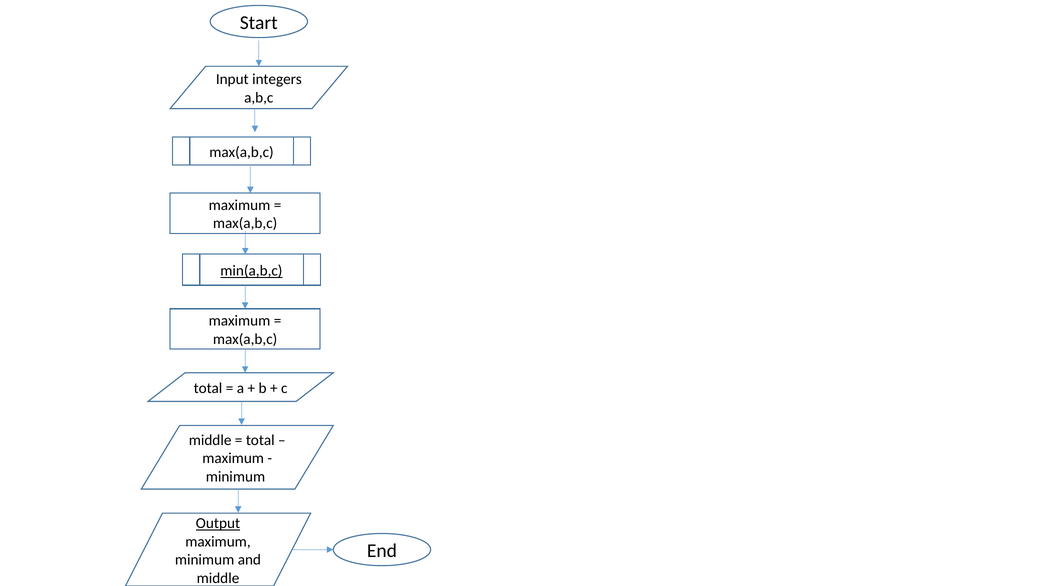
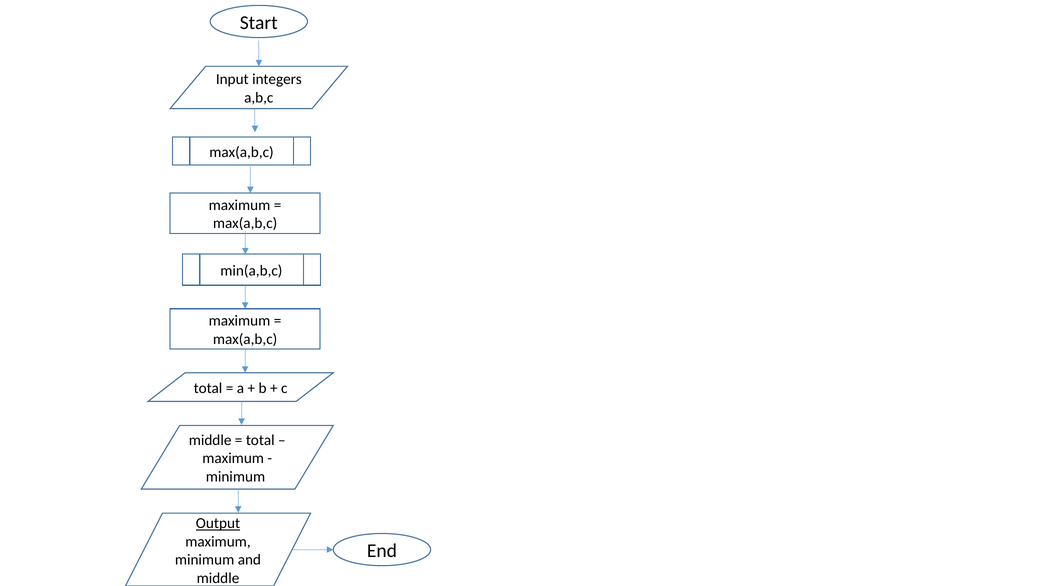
min(a,b,c underline: present -> none (251, 271)
